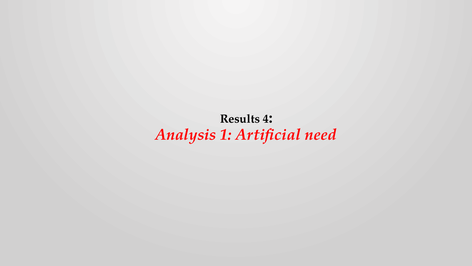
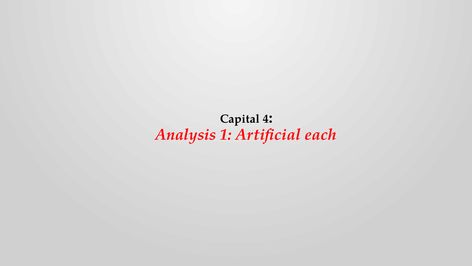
Results: Results -> Capital (240, 119)
need: need -> each (321, 134)
